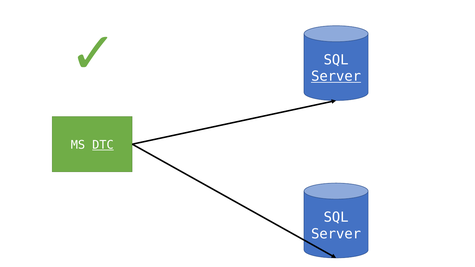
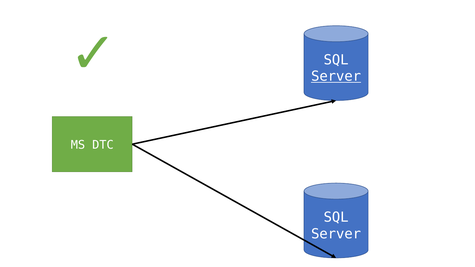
DTC underline: present -> none (103, 145)
